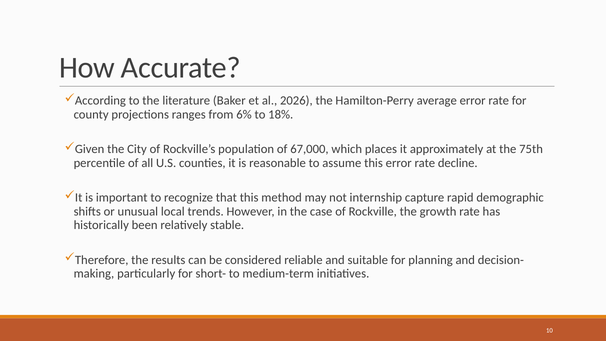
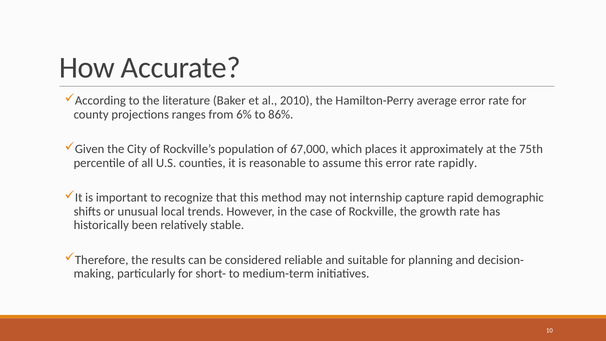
2026: 2026 -> 2010 (296, 101)
18%: 18% -> 86% (281, 114)
decline: decline -> rapidly (458, 163)
